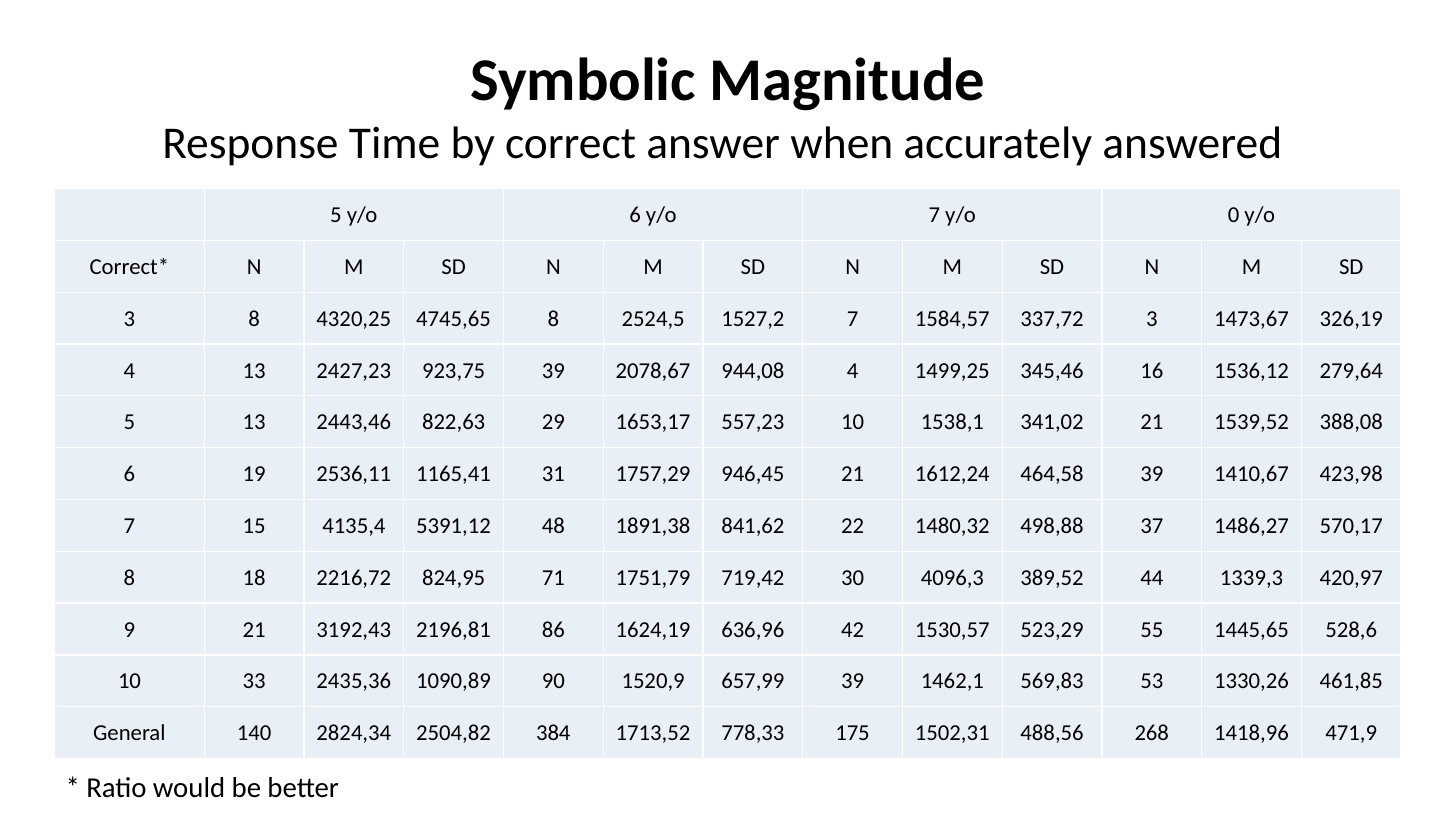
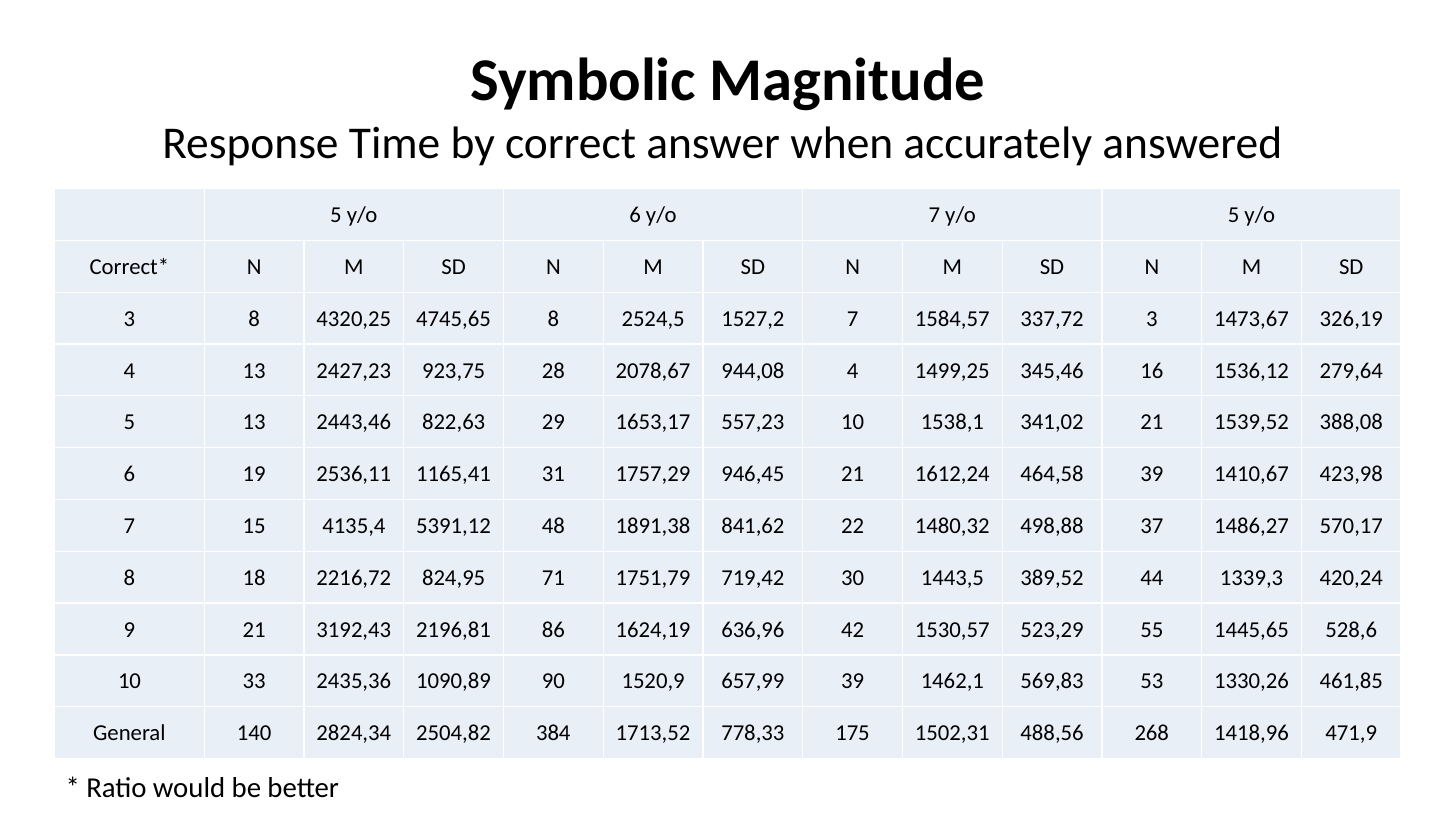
y/o 0: 0 -> 5 (1234, 215)
923,75 39: 39 -> 28 (553, 371)
4096,3: 4096,3 -> 1443,5 (952, 578)
420,97: 420,97 -> 420,24 (1351, 578)
